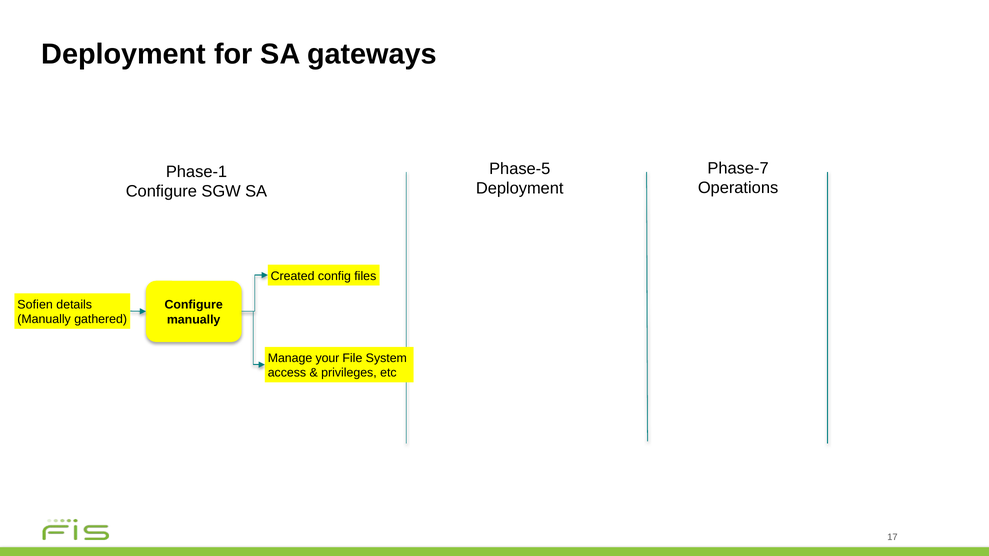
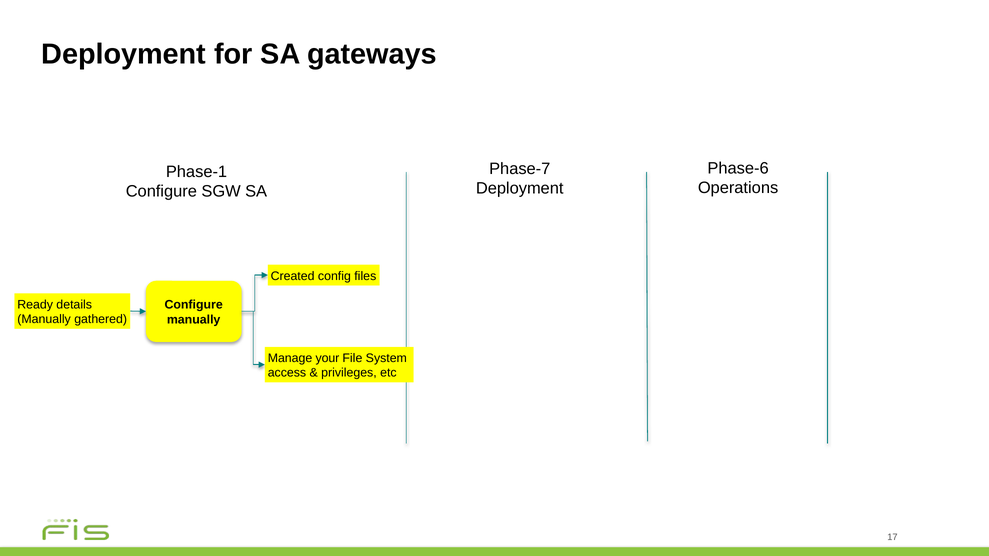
Phase-7: Phase-7 -> Phase-6 (738, 168)
Phase-5: Phase-5 -> Phase-7 (520, 169)
Sofien: Sofien -> Ready (35, 305)
